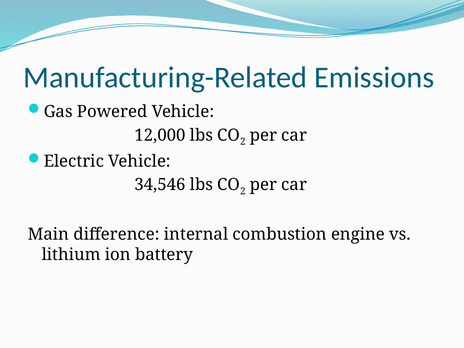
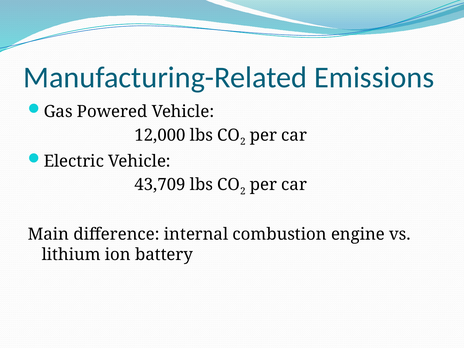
34,546: 34,546 -> 43,709 (160, 185)
